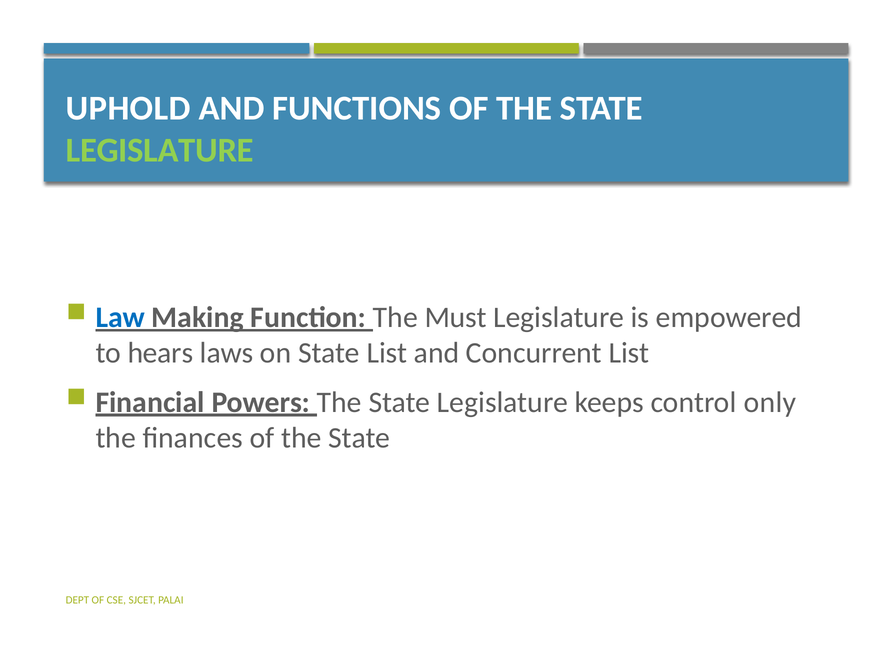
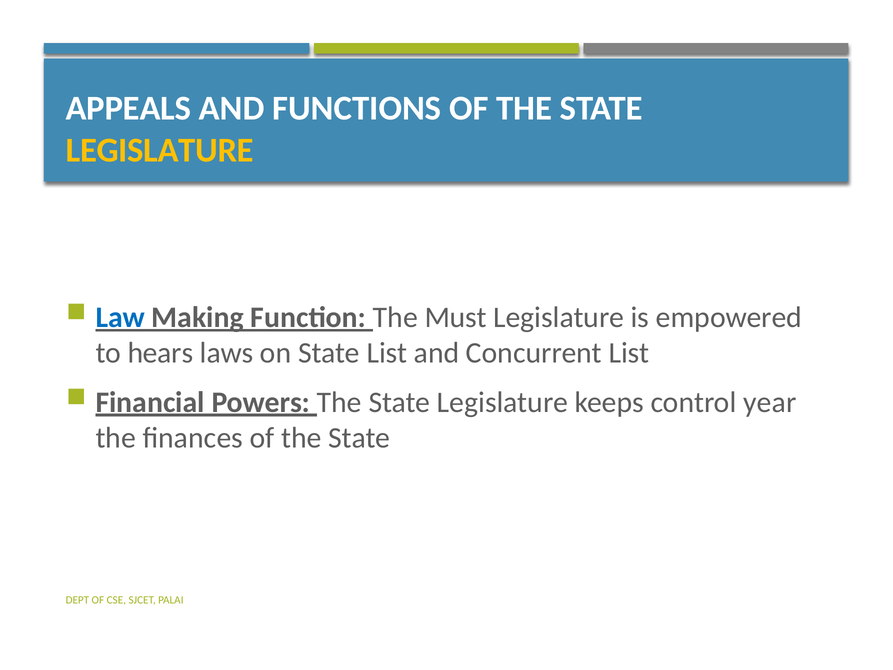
UPHOLD: UPHOLD -> APPEALS (128, 108)
LEGISLATURE colour: light green -> yellow (160, 150)
only: only -> year (770, 402)
